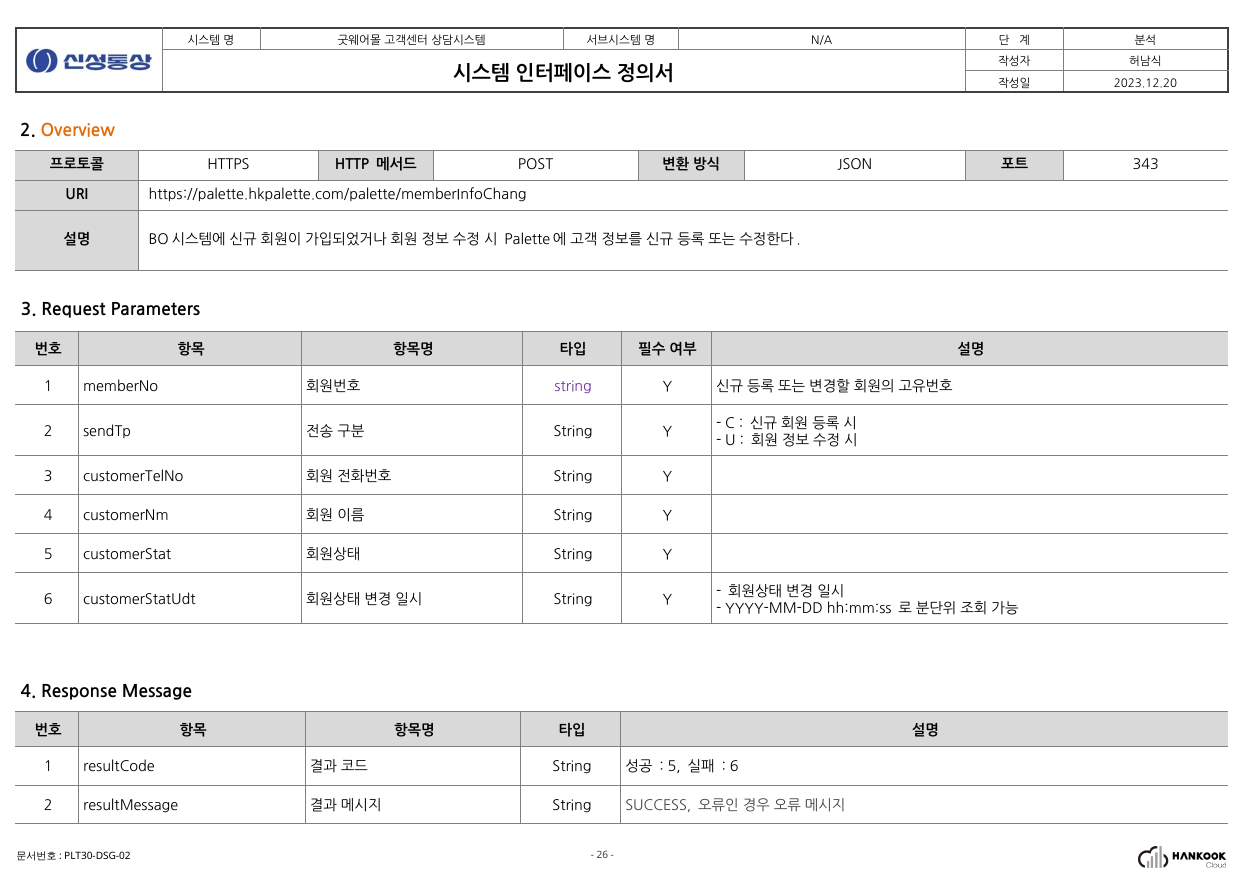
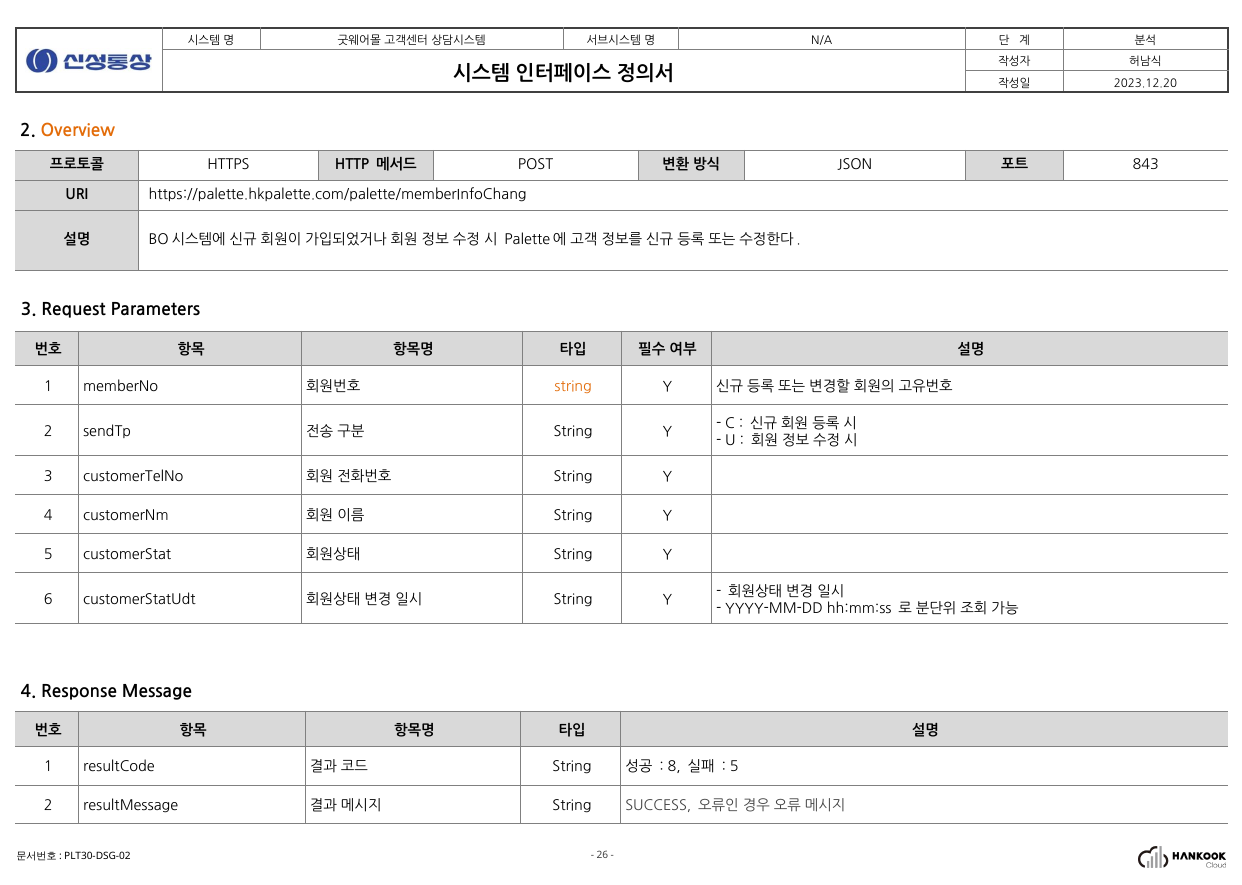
343: 343 -> 843 (1146, 165)
string colour: purple -> orange (573, 387)
5: 5 -> 8 (674, 768)
6: 6 -> 5 (734, 768)
